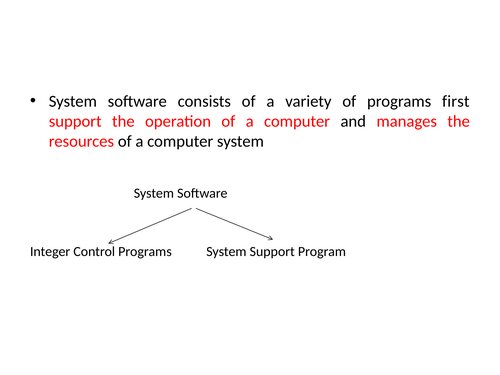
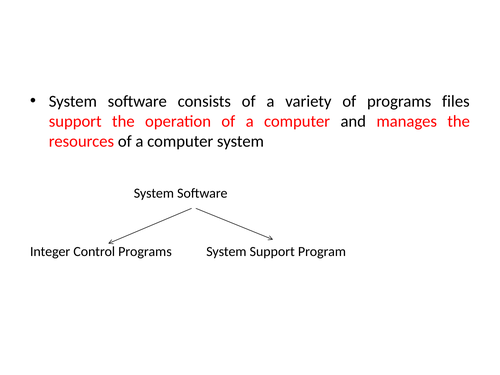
first: first -> files (456, 101)
